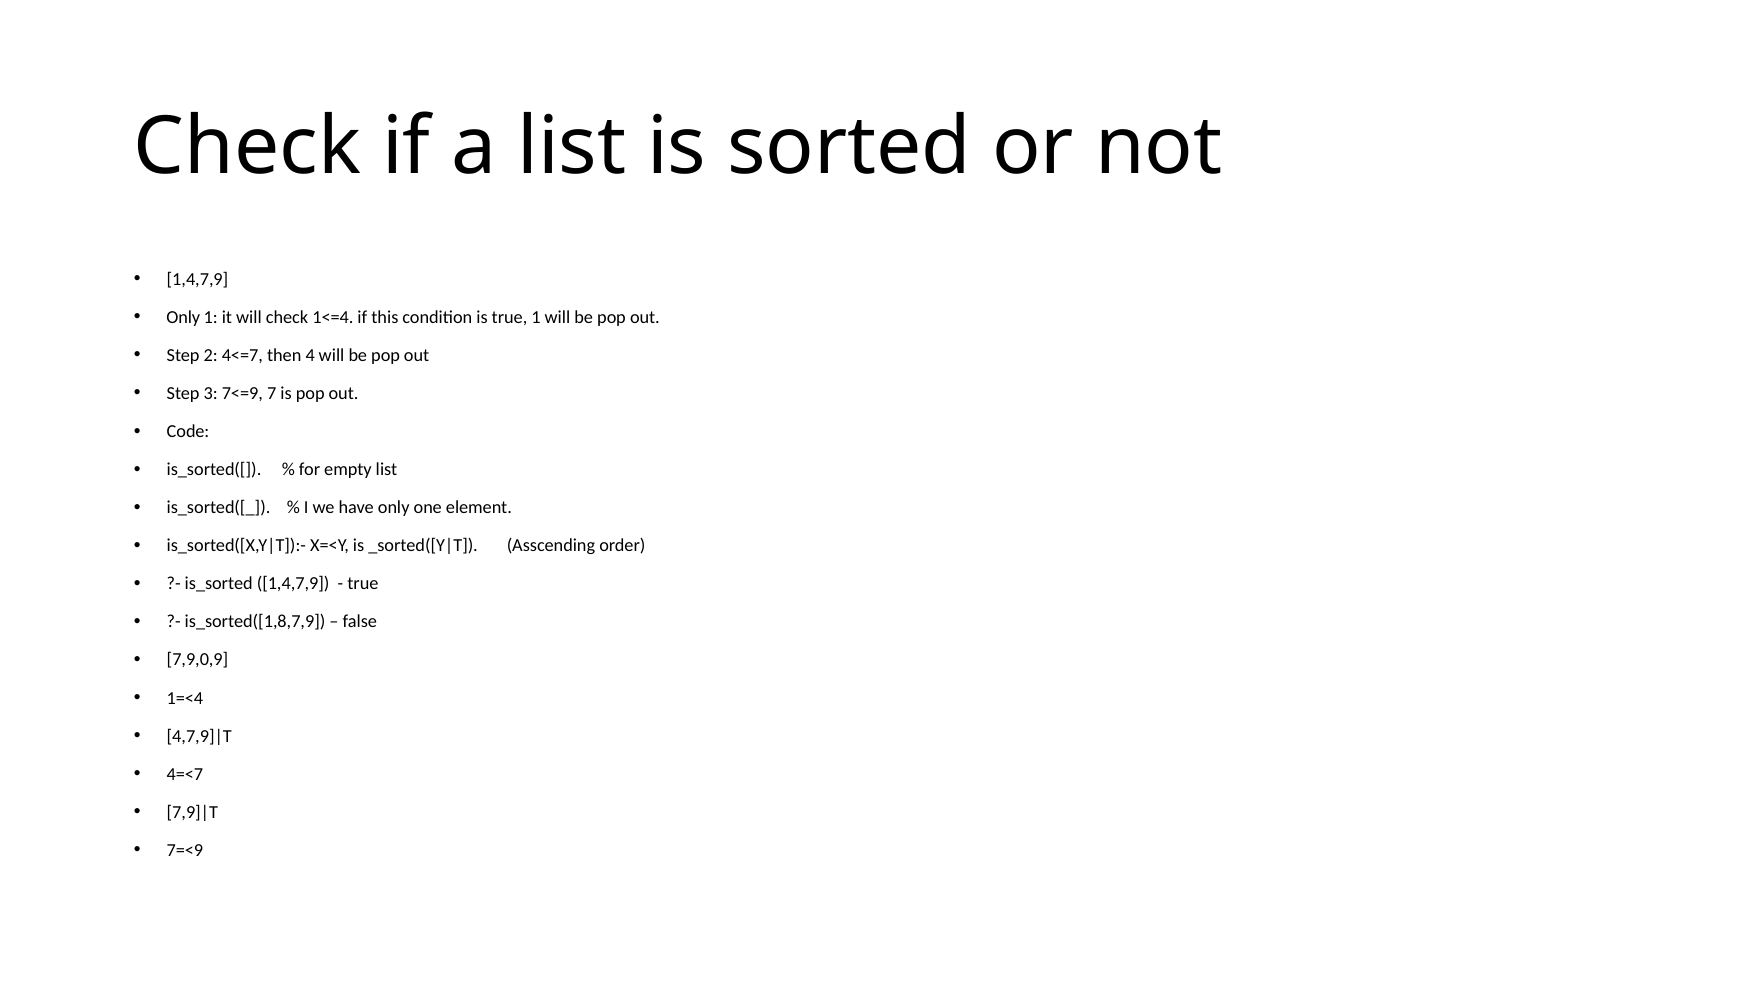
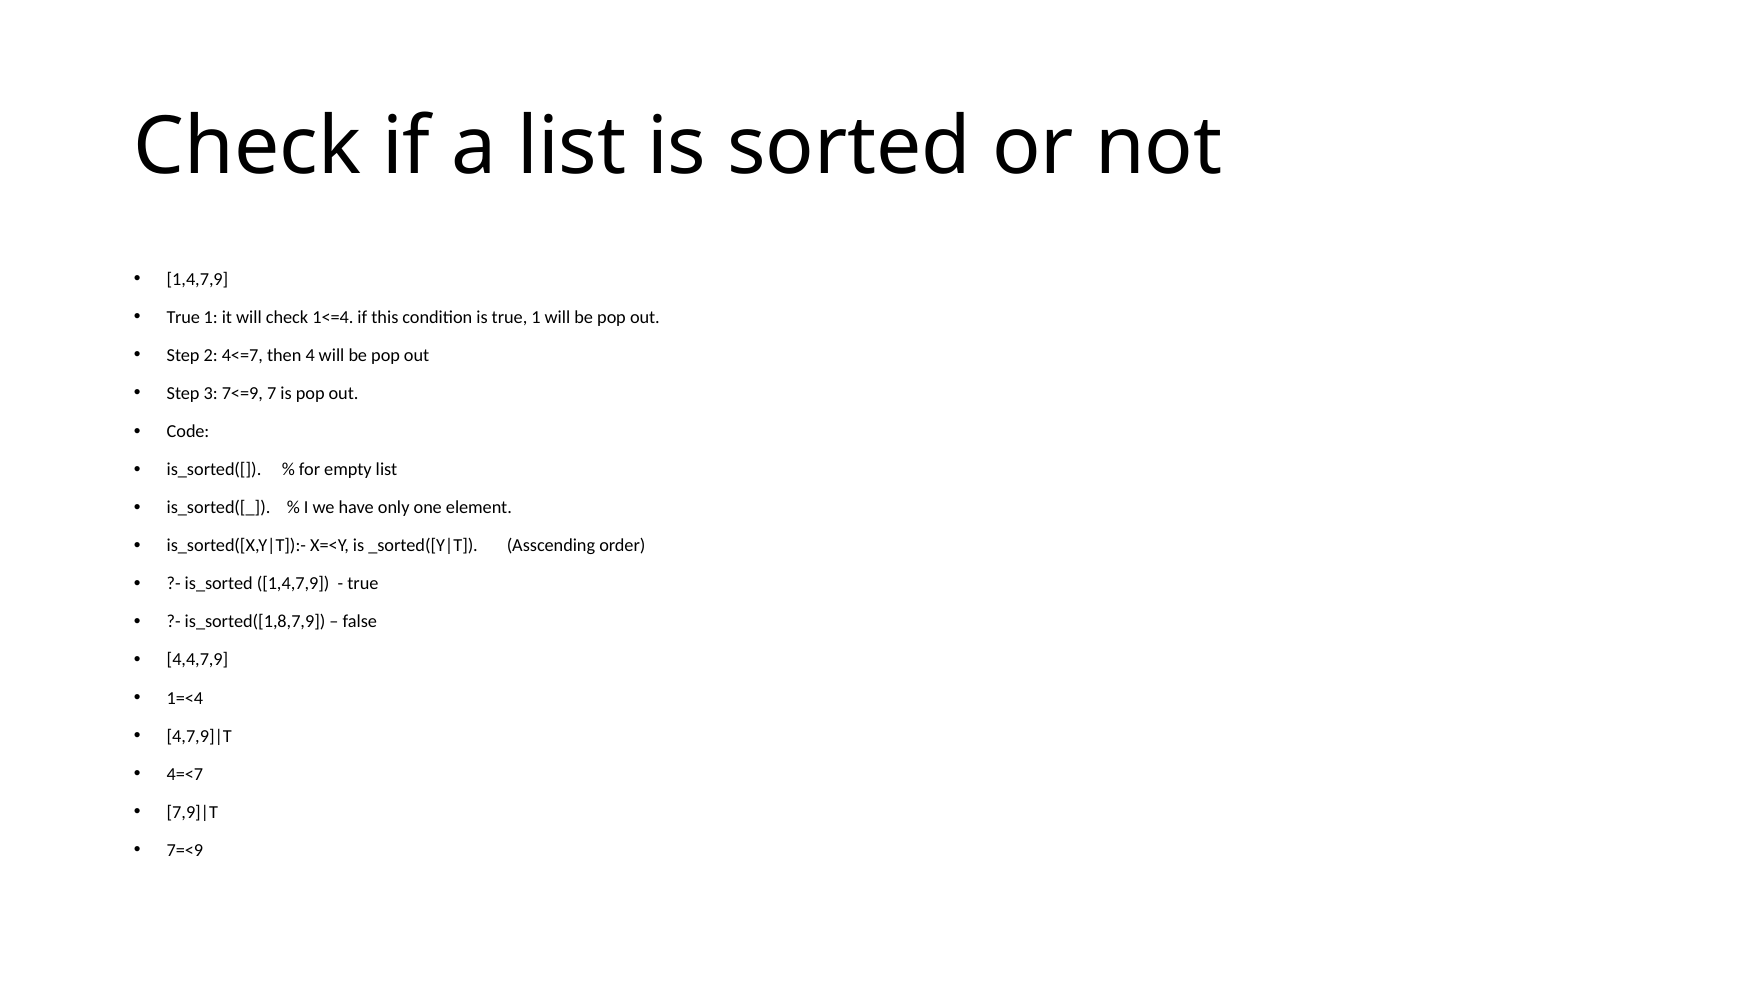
Only: Only -> True (183, 317)
7,9,0,9: 7,9,0,9 -> 4,4,7,9 (198, 660)
